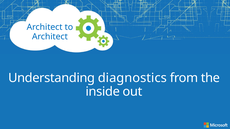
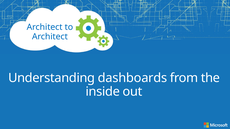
diagnostics: diagnostics -> dashboards (132, 78)
